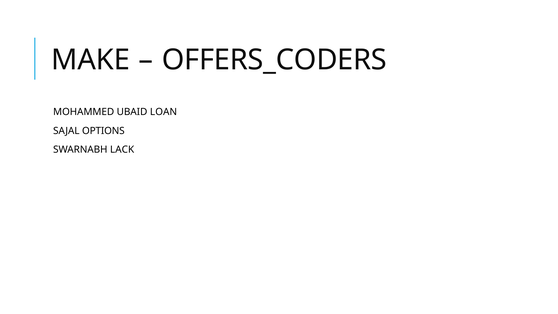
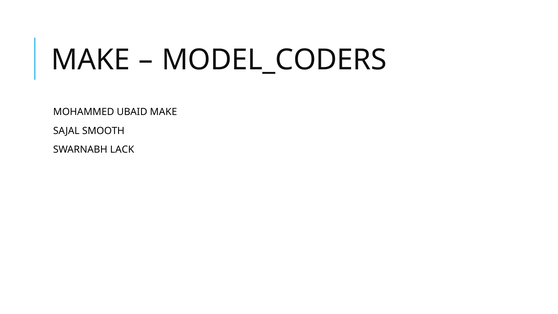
OFFERS_CODERS: OFFERS_CODERS -> MODEL_CODERS (274, 60)
UBAID LOAN: LOAN -> MAKE (164, 112)
OPTIONS: OPTIONS -> SMOOTH (103, 131)
